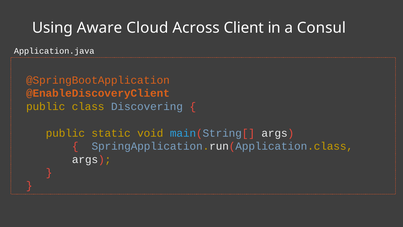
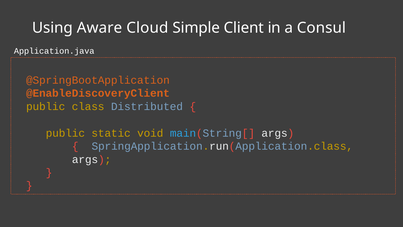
Across: Across -> Simple (196, 28)
Discovering: Discovering -> Distributed (147, 106)
